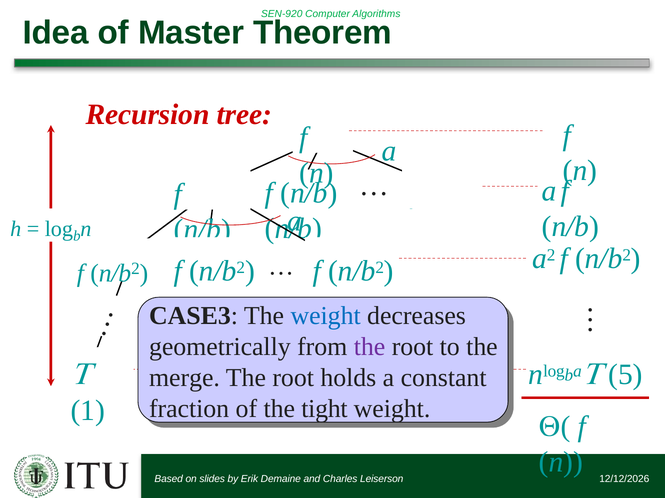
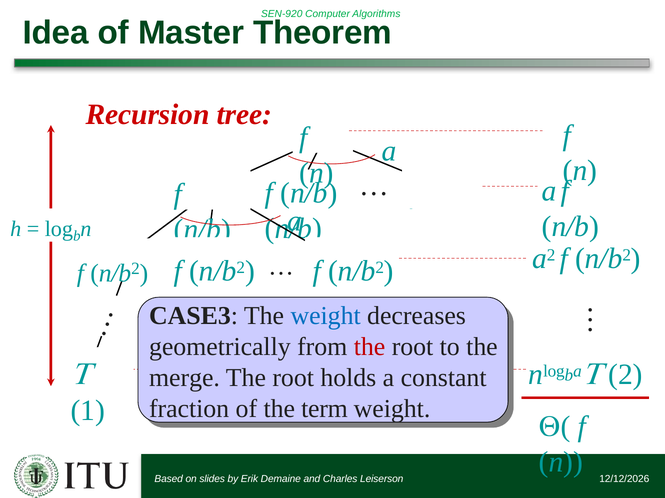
the colour: purple -> red (370, 347)
5: 5 -> 2 (626, 375)
tight: tight -> term (324, 409)
